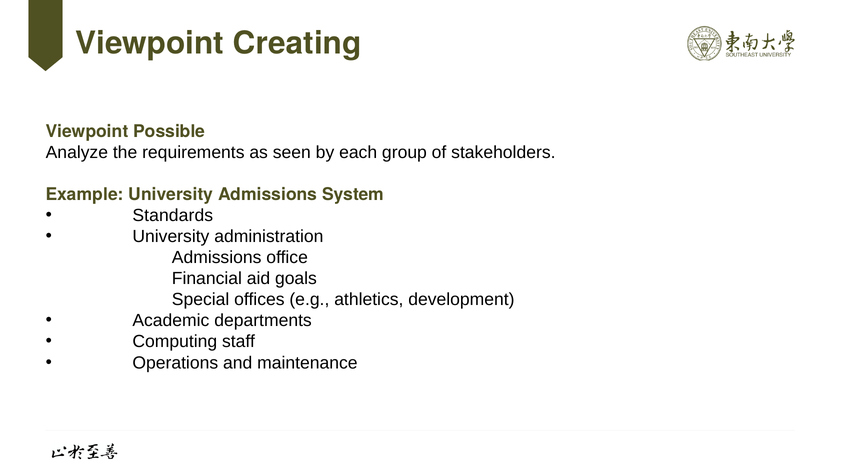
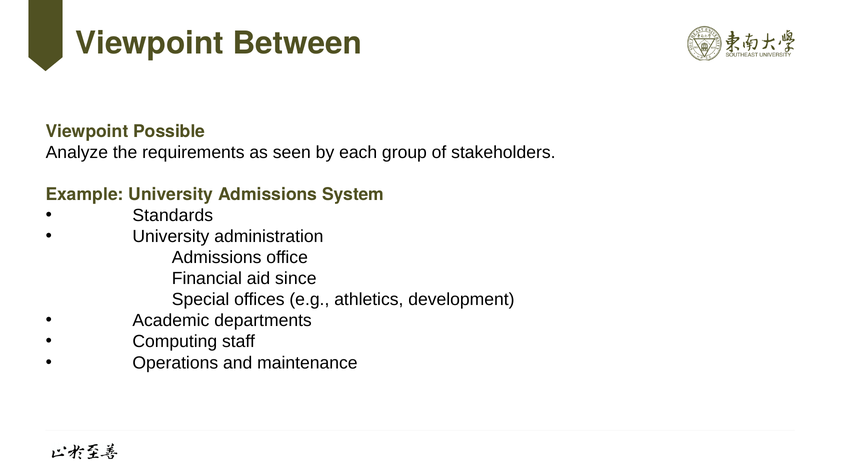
Creating: Creating -> Between (297, 43)
goals: goals -> since (296, 279)
